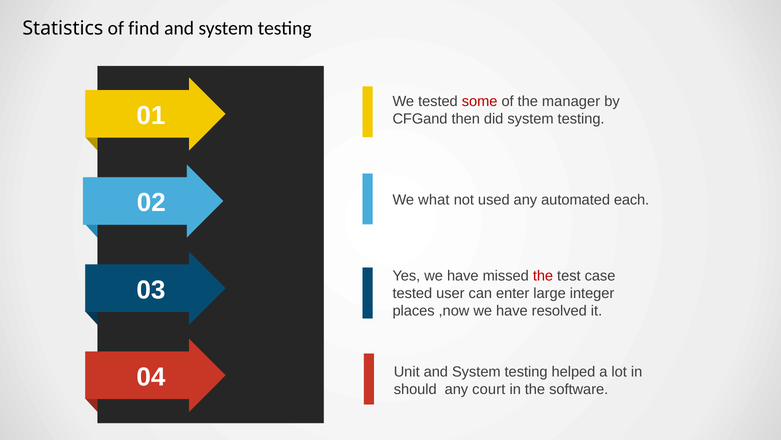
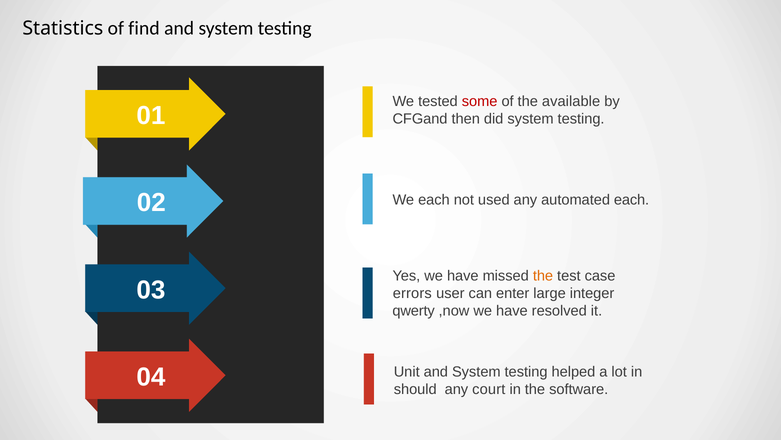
manager: manager -> available (571, 101)
We what: what -> each (434, 200)
the colour: red -> orange (543, 275)
tested: tested -> errors (412, 293)
places: places -> qwerty (414, 310)
